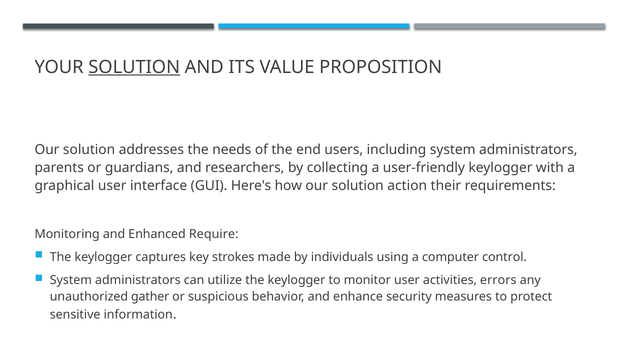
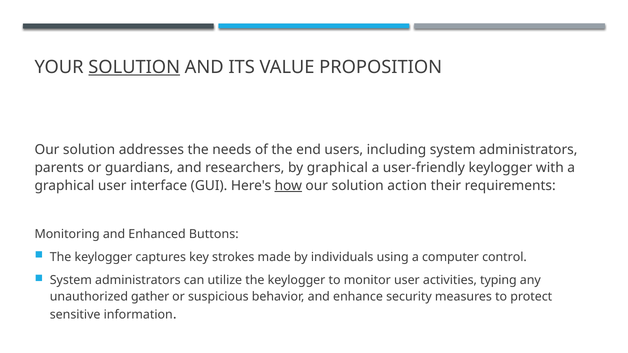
by collecting: collecting -> graphical (337, 168)
how underline: none -> present (288, 186)
Require: Require -> Buttons (214, 234)
errors: errors -> typing (498, 281)
